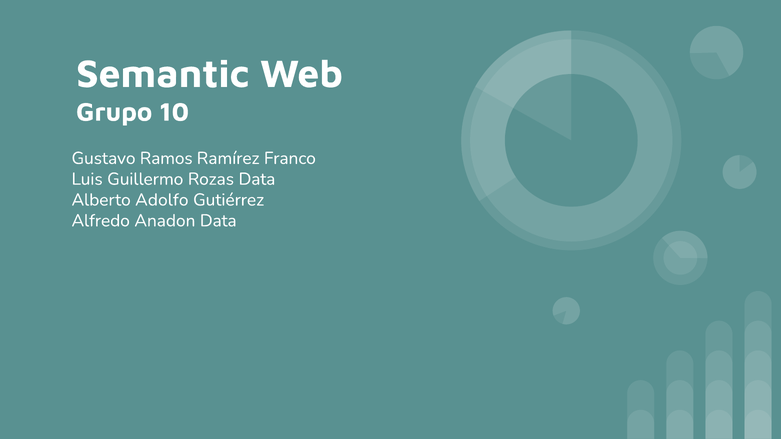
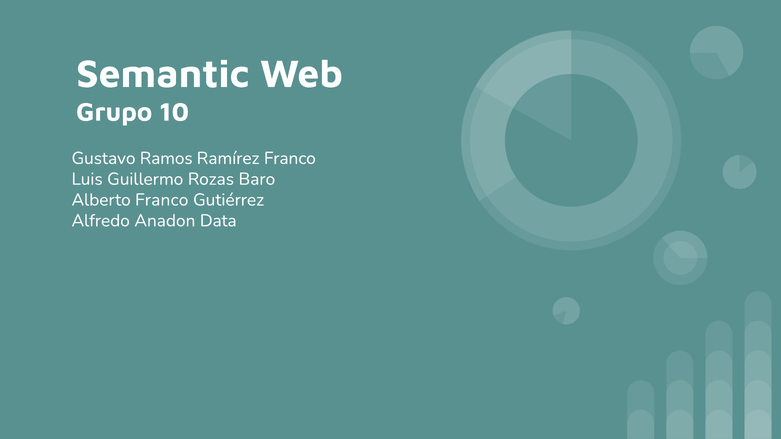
Rozas Data: Data -> Baro (257, 179)
Alberto Adolfo: Adolfo -> Franco (162, 200)
